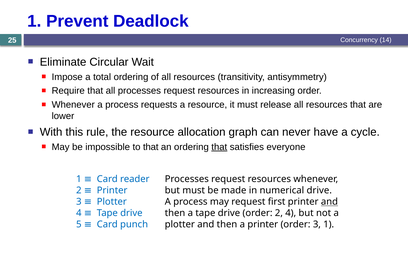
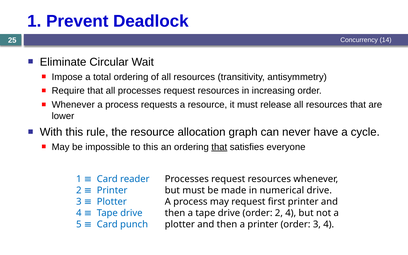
to that: that -> this (151, 147)
and underline: present -> none (329, 202)
3 1: 1 -> 4 (329, 224)
